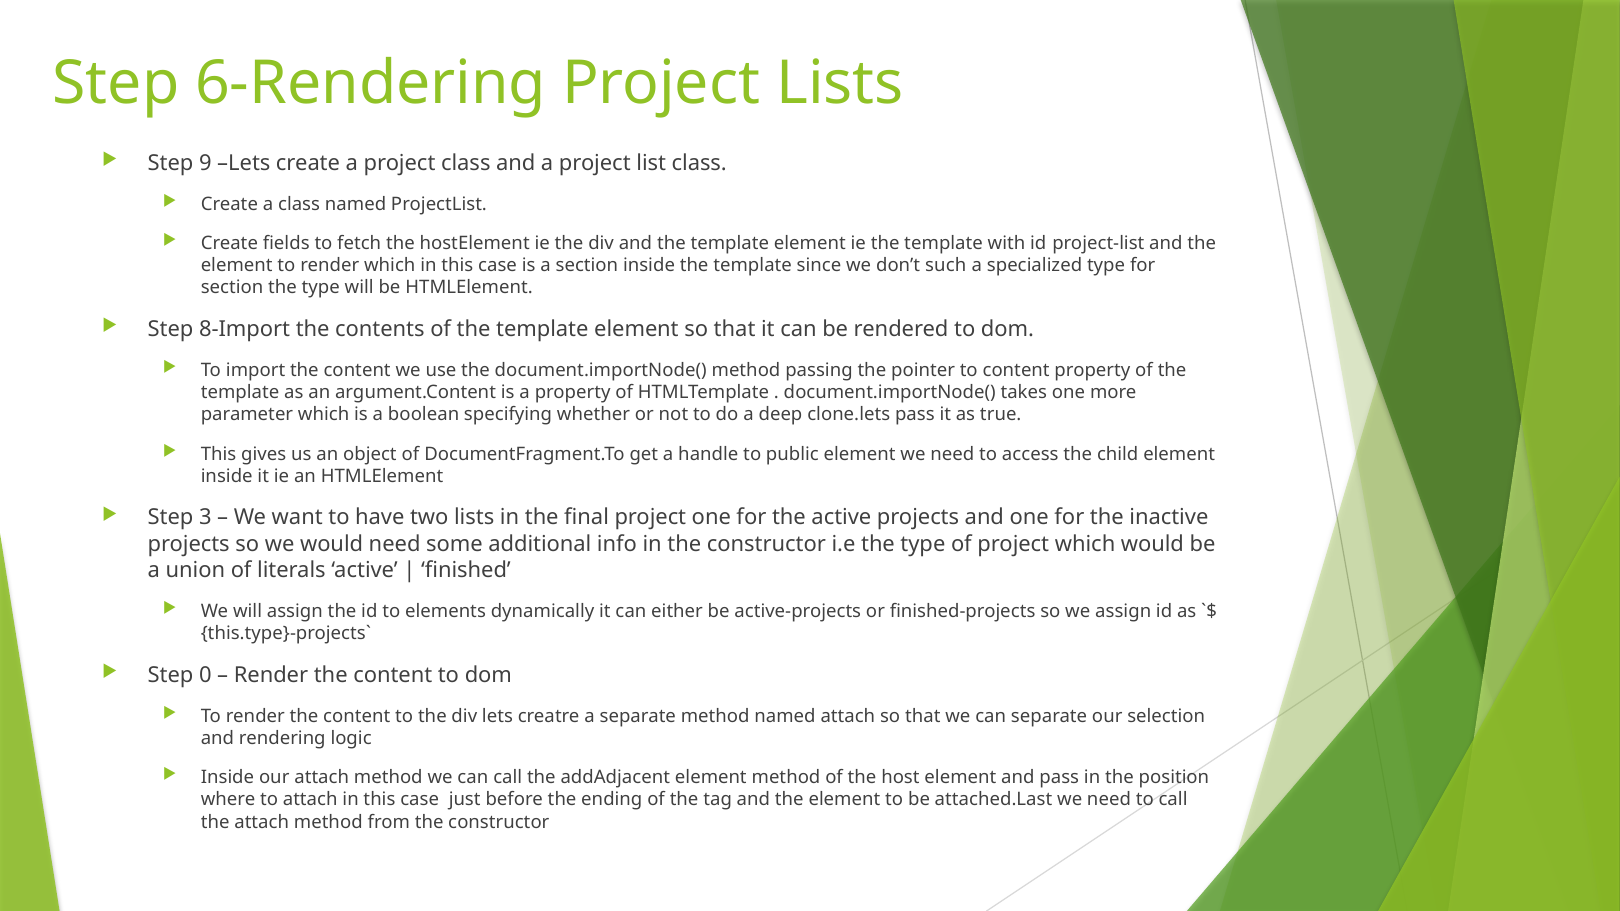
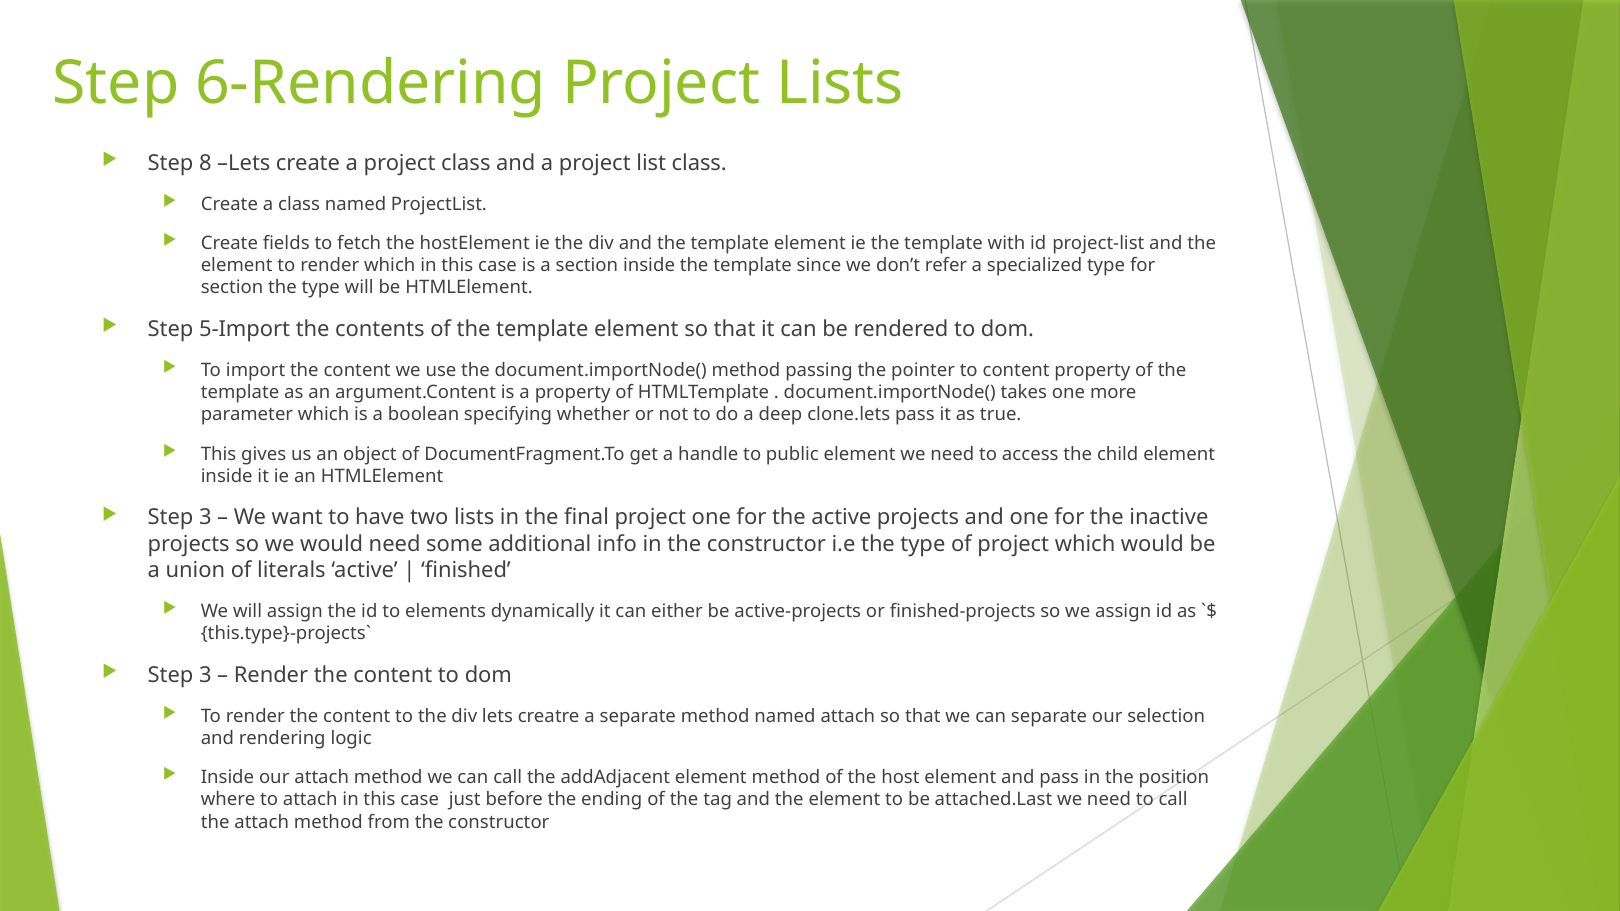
9: 9 -> 8 (205, 163)
such: such -> refer (946, 266)
8-Import: 8-Import -> 5-Import (245, 329)
0: 0 -> 3 (205, 675)
